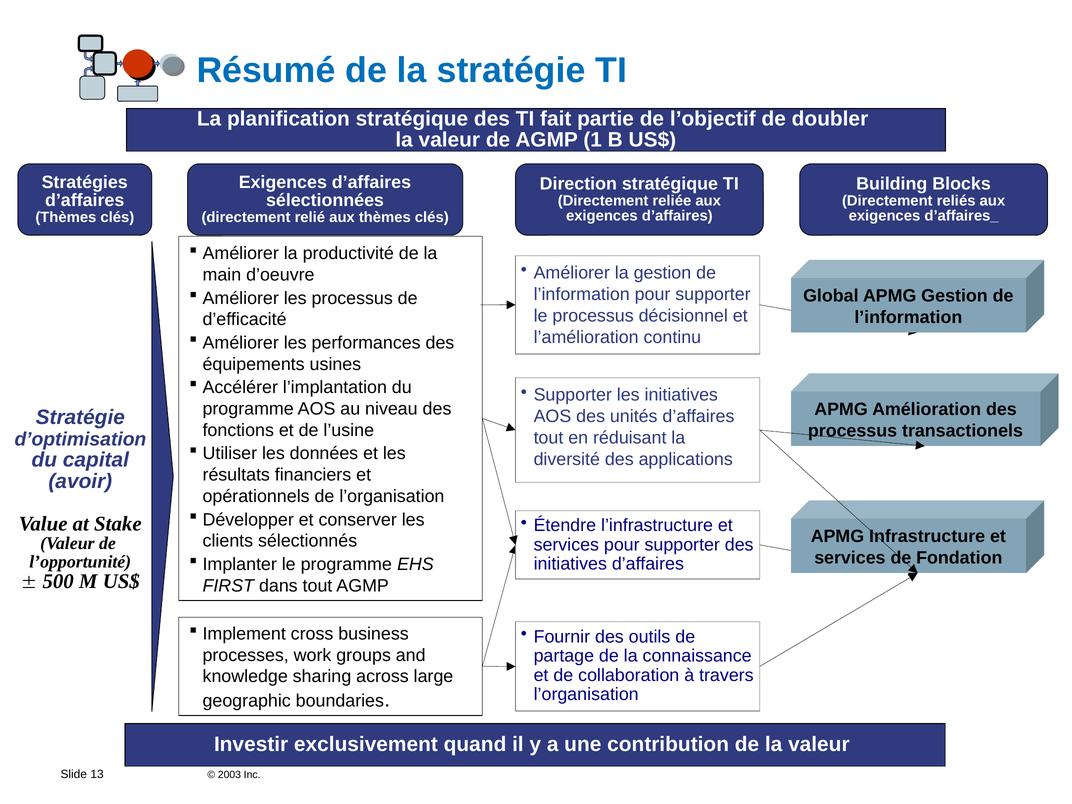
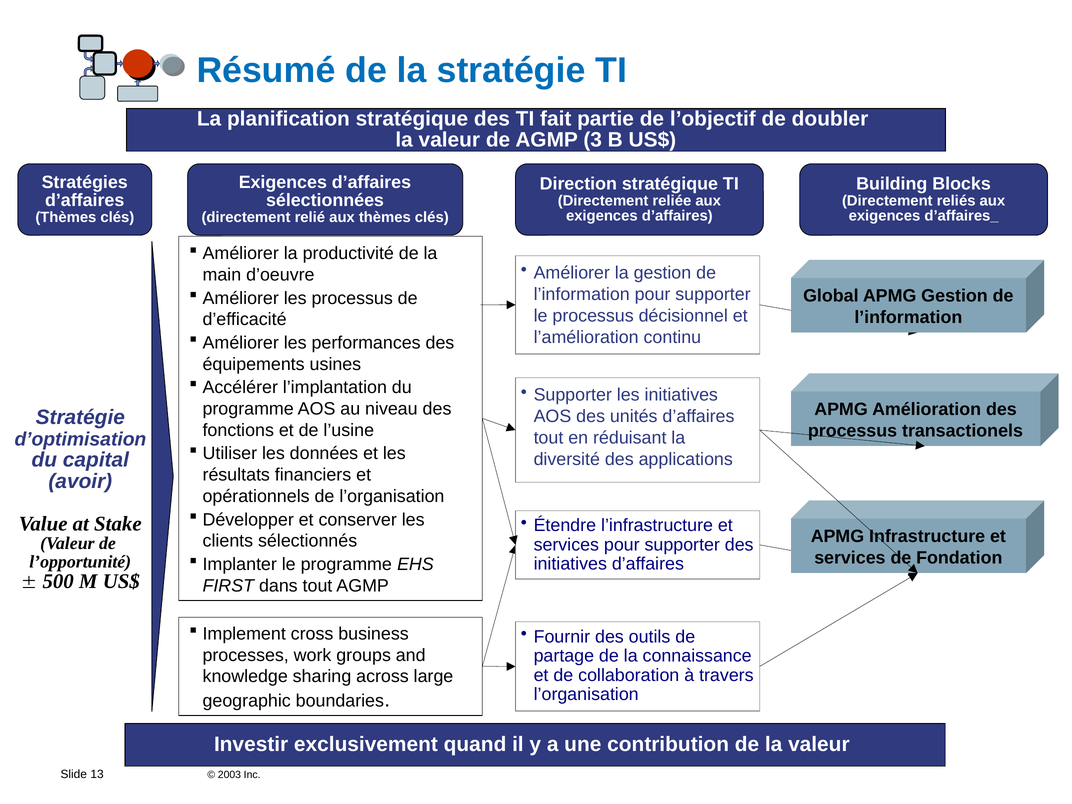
1: 1 -> 3 (593, 140)
